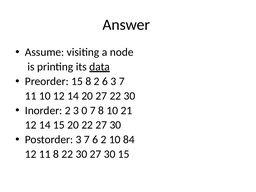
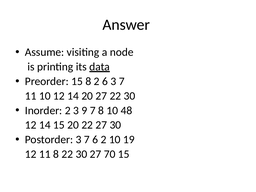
0: 0 -> 9 (84, 110)
21: 21 -> 48 (126, 110)
84: 84 -> 19 (129, 140)
30 27 30: 30 -> 70 (110, 154)
